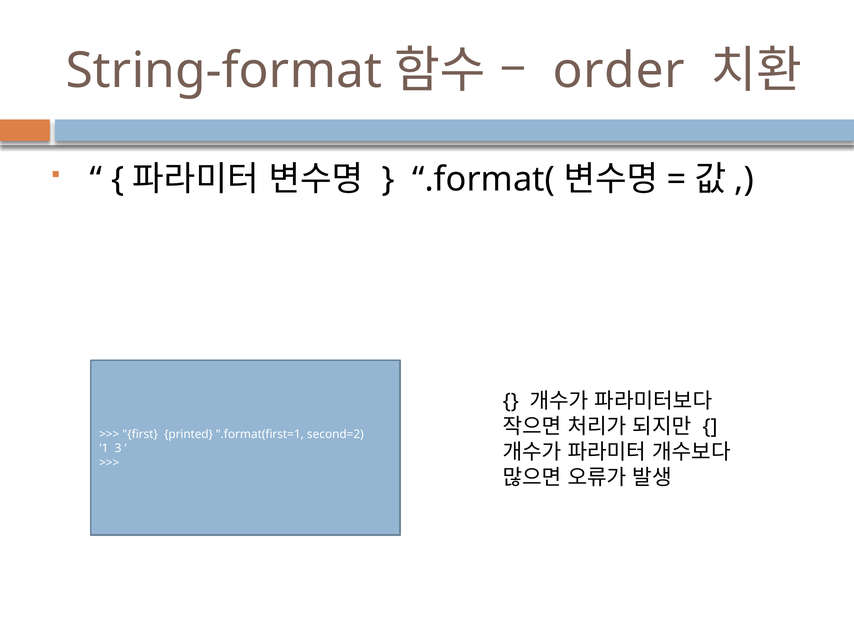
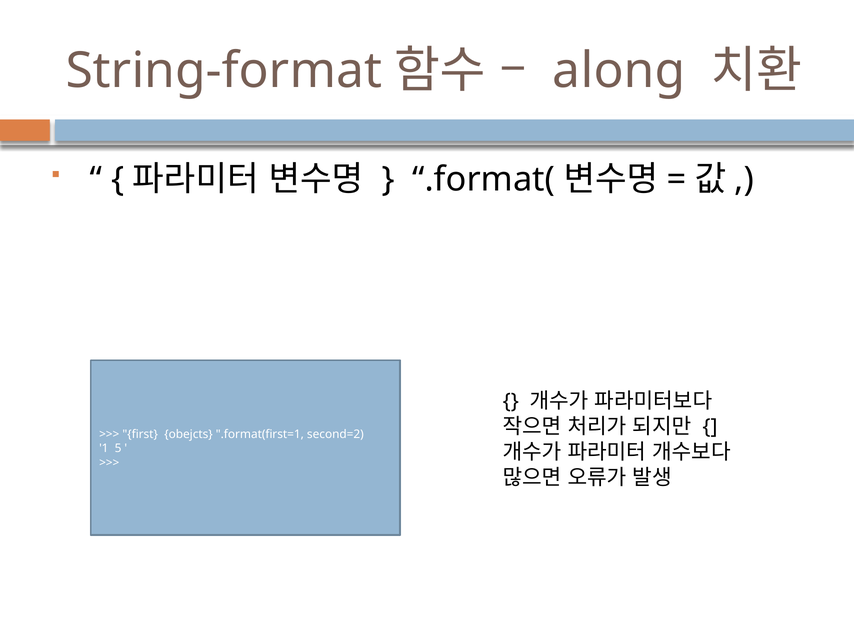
order: order -> along (619, 71)
printed: printed -> obejcts (189, 435)
3: 3 -> 5 (118, 449)
